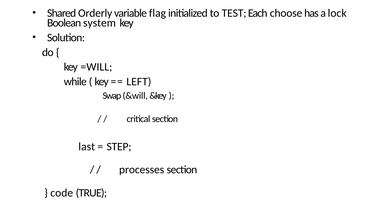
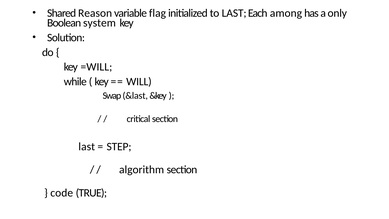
Orderly: Orderly -> Reason (95, 13)
to TEST: TEST -> LAST (234, 13)
choose: choose -> among (286, 13)
lock: lock -> only (337, 13)
LEFT: LEFT -> WILL (139, 82)
&will: &will -> &last (135, 96)
processes: processes -> algorithm (142, 170)
